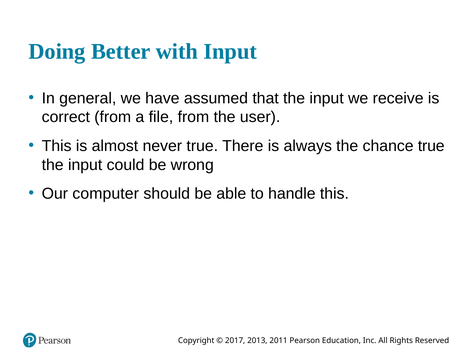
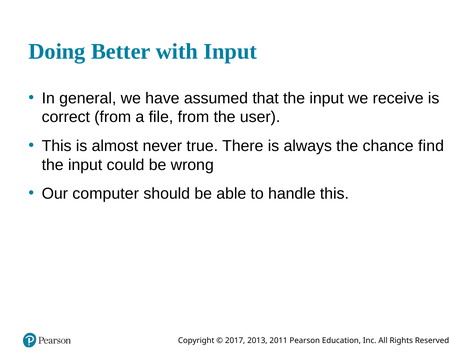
chance true: true -> find (431, 146)
